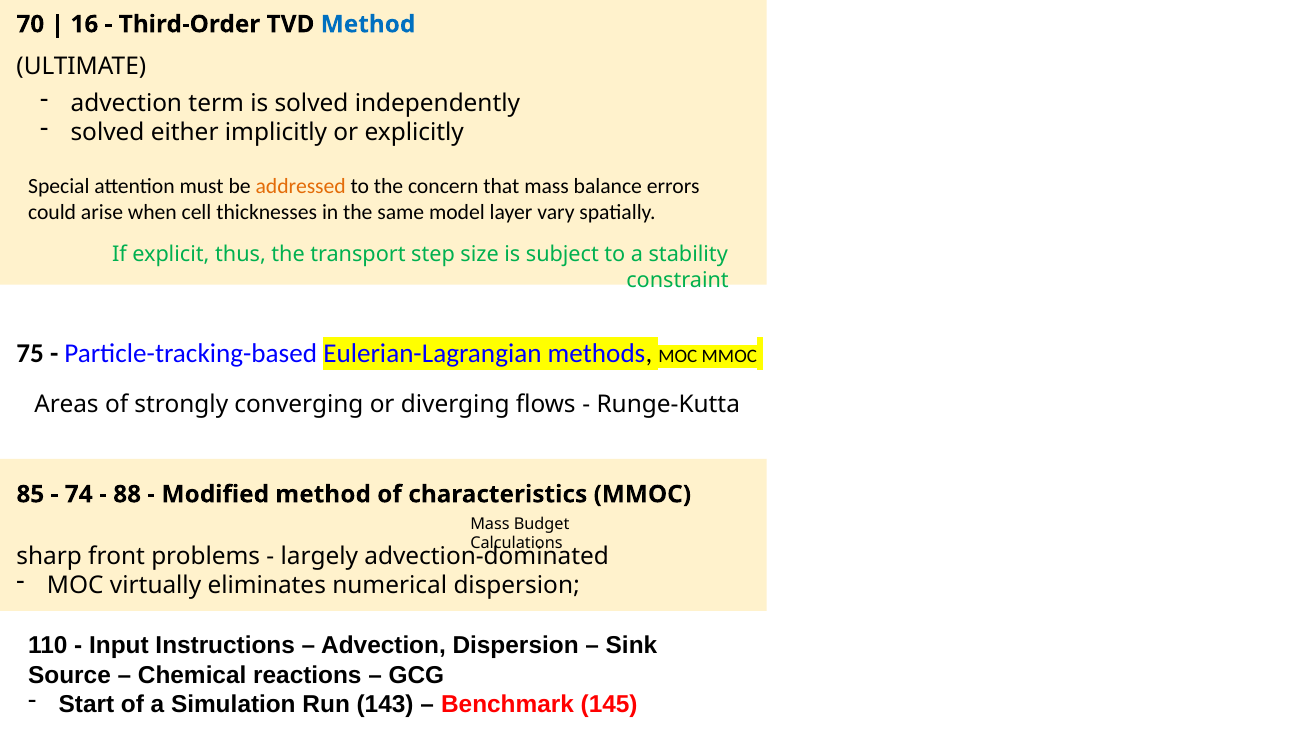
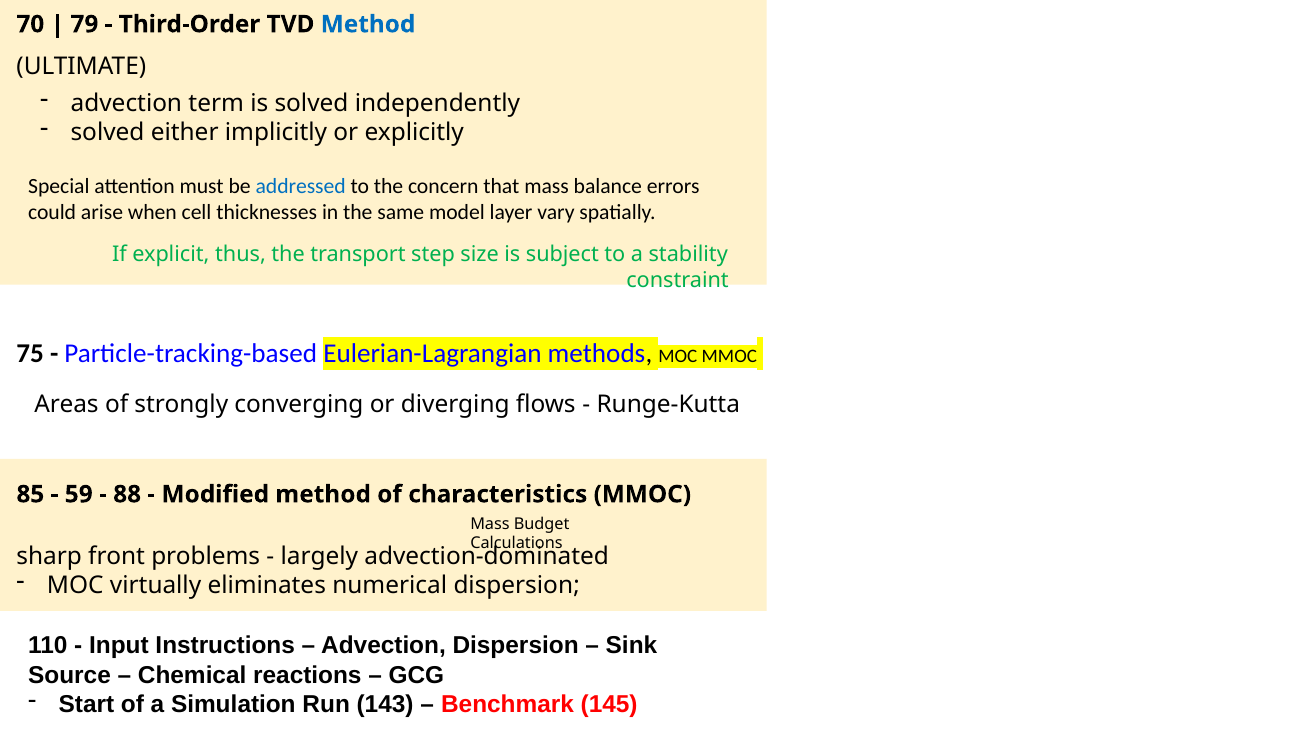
16: 16 -> 79 (84, 24)
addressed colour: orange -> blue (301, 186)
74: 74 -> 59 (79, 495)
